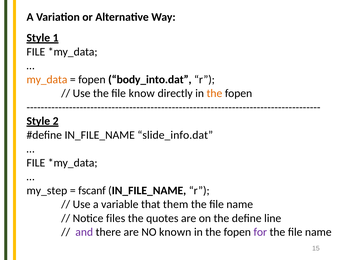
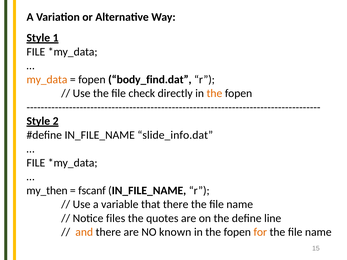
body_into.dat: body_into.dat -> body_find.dat (150, 80)
know: know -> check (142, 93)
my_step: my_step -> my_then (47, 191)
that them: them -> there (176, 205)
and colour: purple -> orange (84, 232)
for colour: purple -> orange (260, 232)
